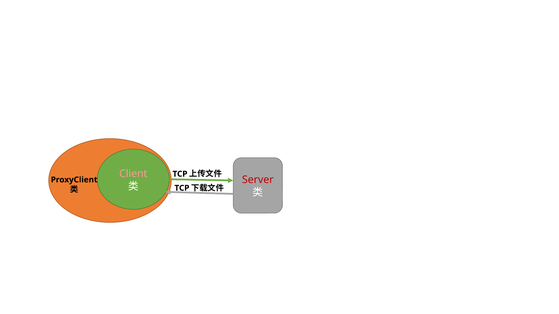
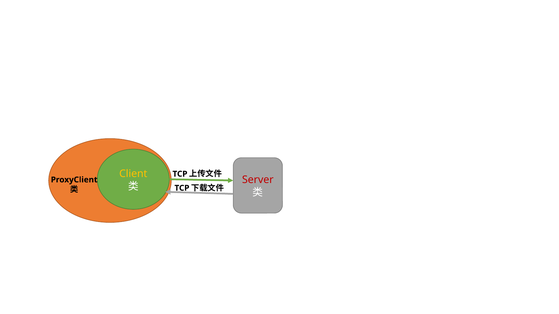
Client colour: pink -> yellow (133, 174)
